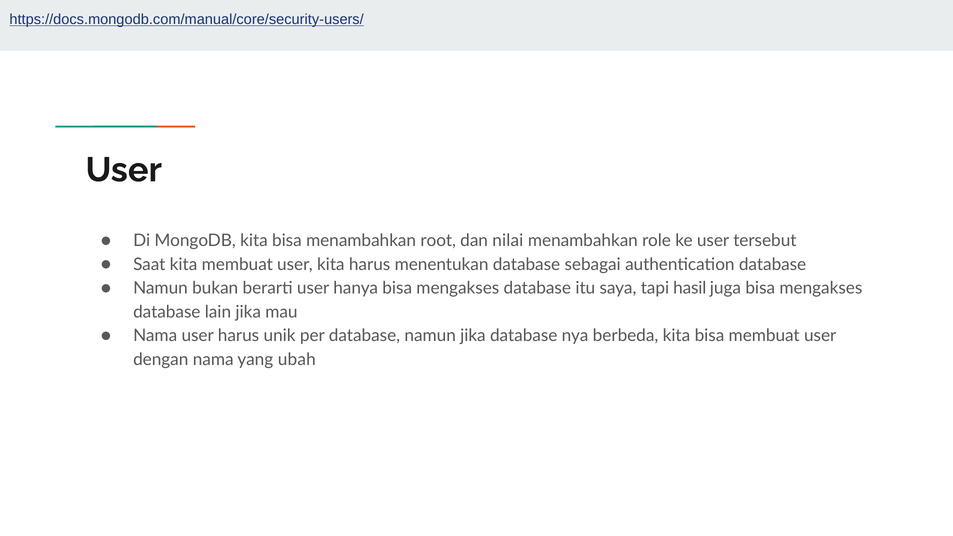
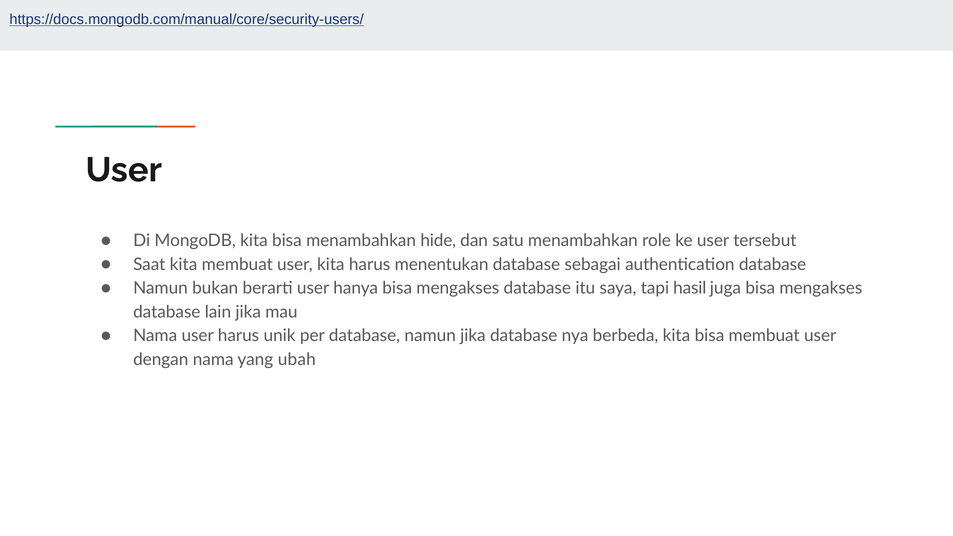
root: root -> hide (438, 241)
nilai: nilai -> satu (508, 241)
